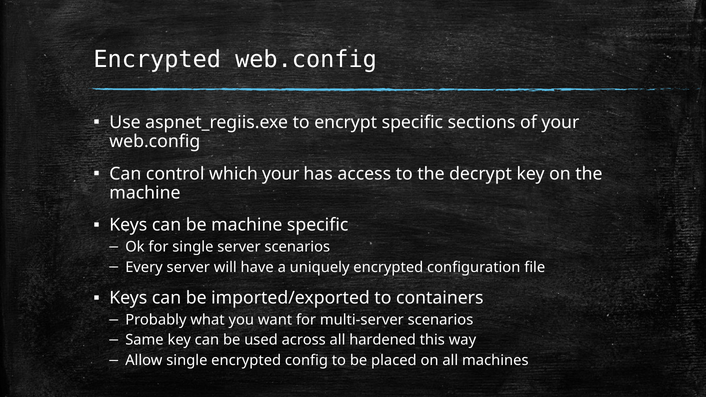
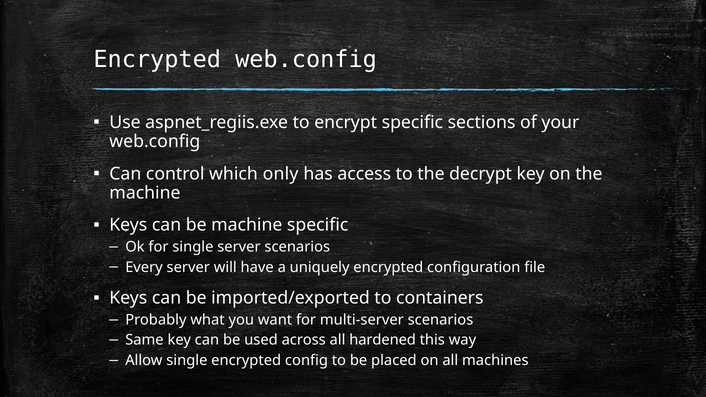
which your: your -> only (281, 174)
